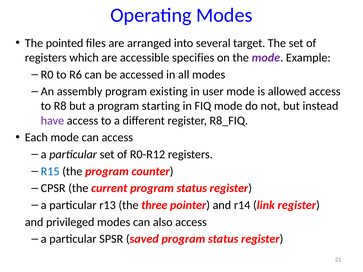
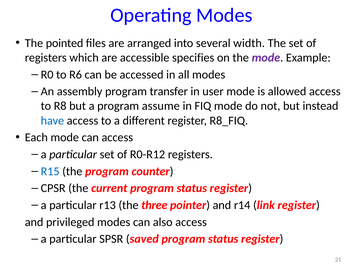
target: target -> width (249, 43)
existing: existing -> transfer (169, 92)
starting: starting -> assume (161, 106)
have colour: purple -> blue (52, 121)
